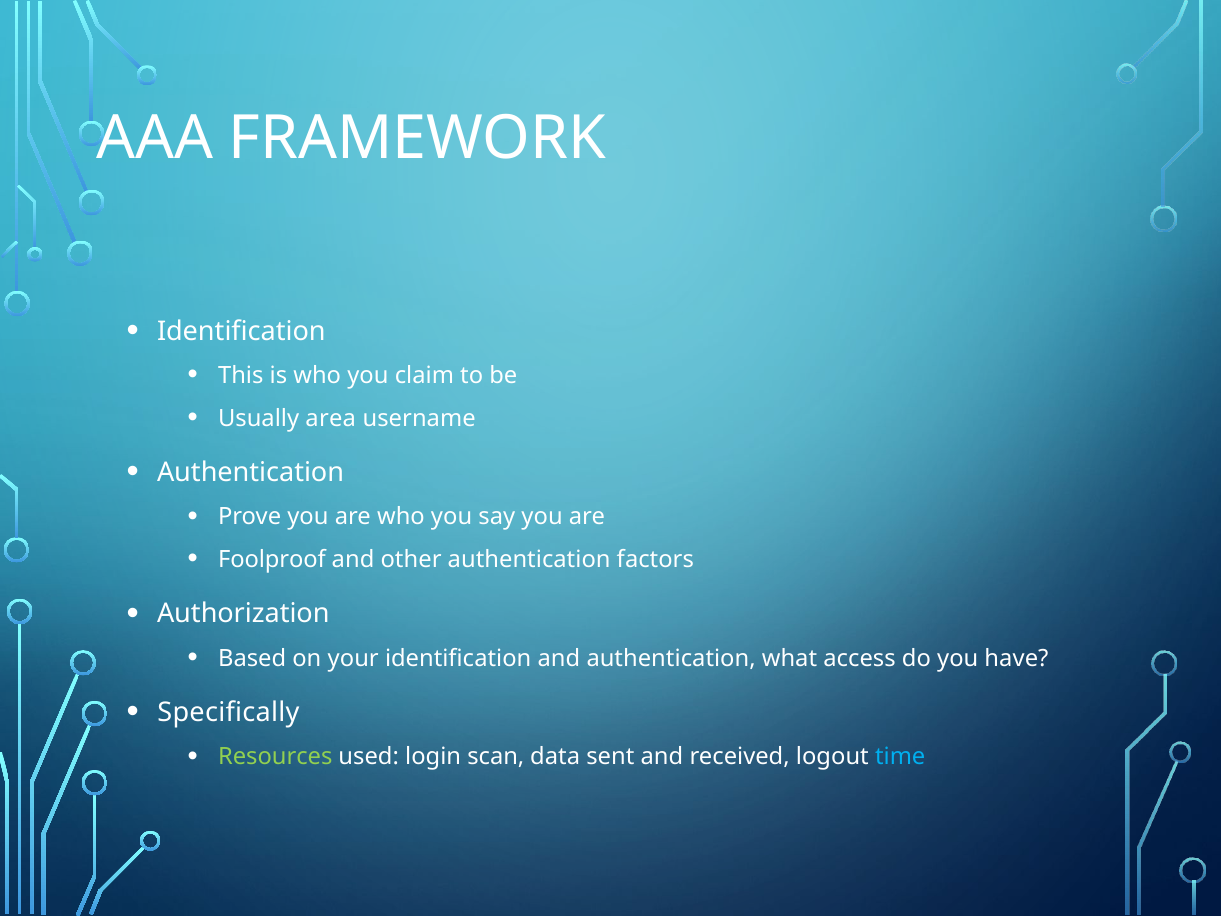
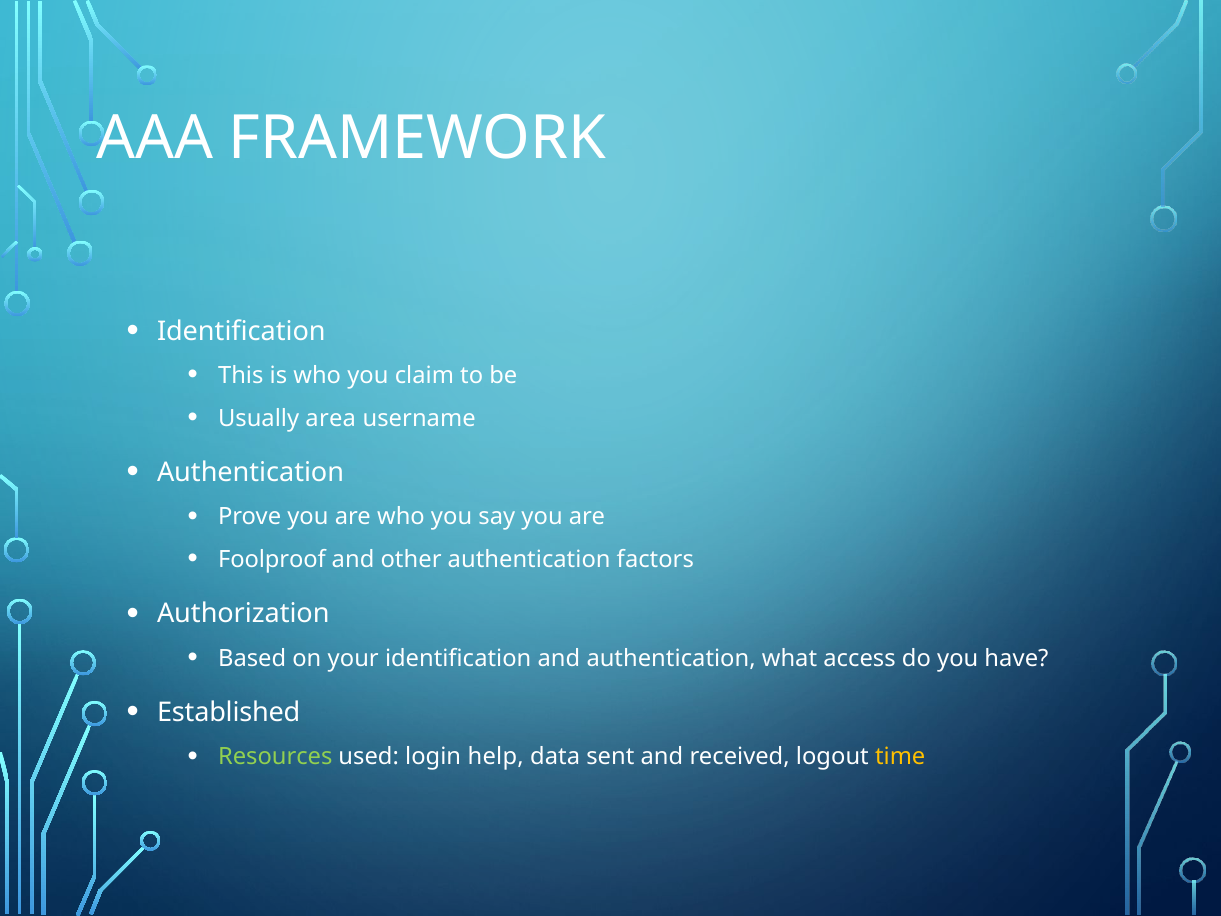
Specifically: Specifically -> Established (229, 712)
scan: scan -> help (496, 757)
time colour: light blue -> yellow (900, 757)
